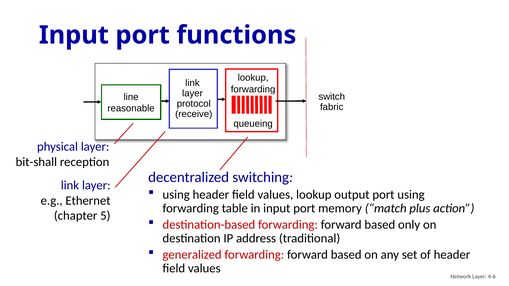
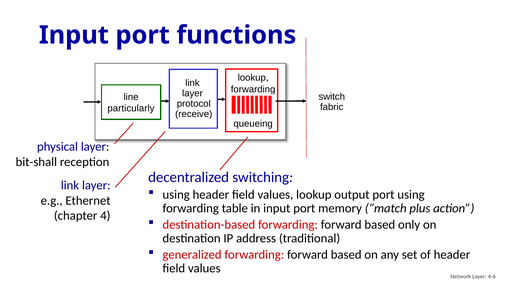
reasonable: reasonable -> particularly (131, 109)
5: 5 -> 4 (105, 216)
